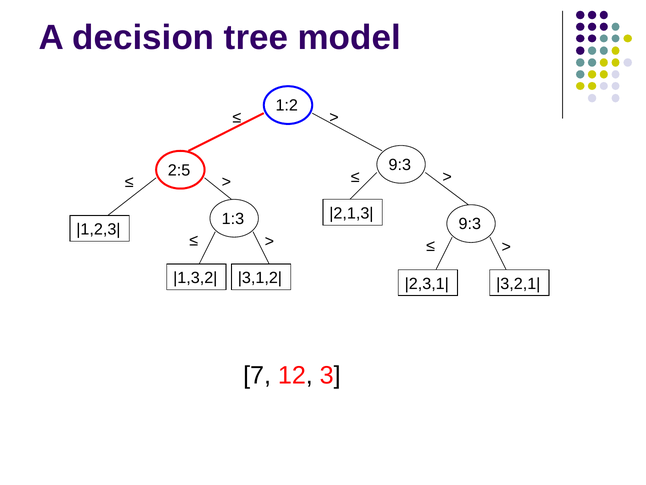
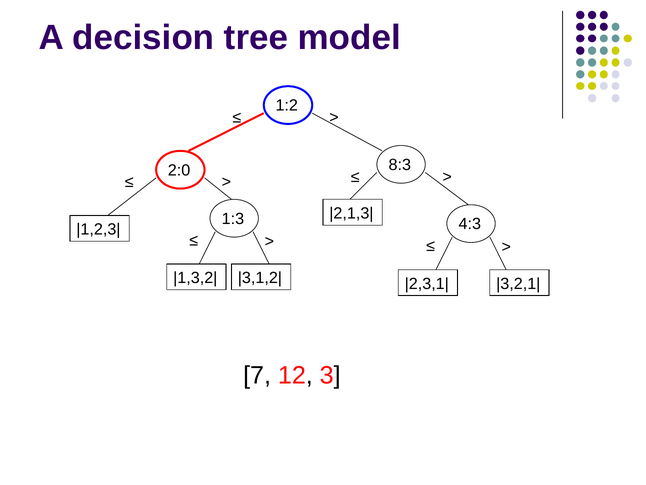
9:3: 9:3 -> 8:3 (400, 165)
2:5: 2:5 -> 2:0 (179, 170)
9:3: 9:3 -> 4:3 (470, 224)
